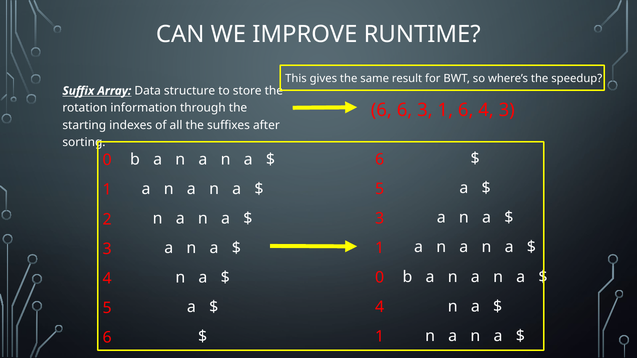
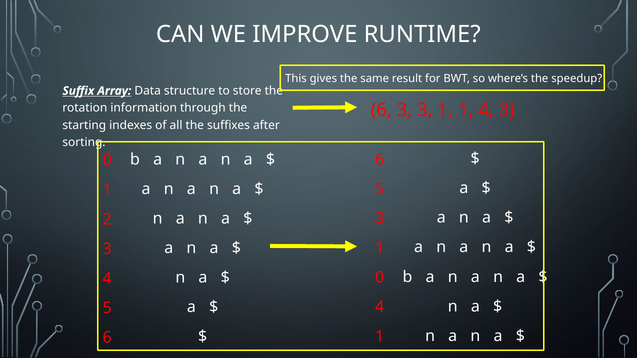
6 6: 6 -> 3 (405, 110)
3 1 6: 6 -> 1 (466, 110)
